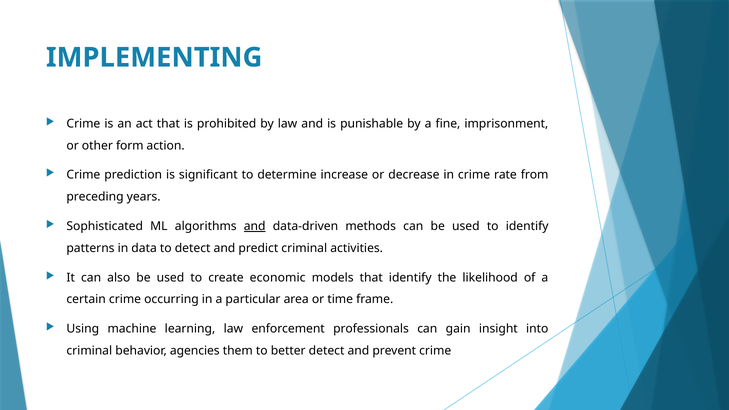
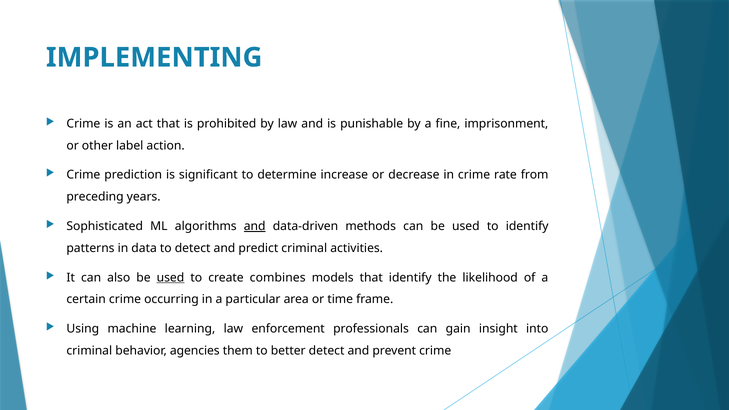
form: form -> label (130, 146)
used underline: none -> present (170, 278)
economic: economic -> combines (278, 278)
